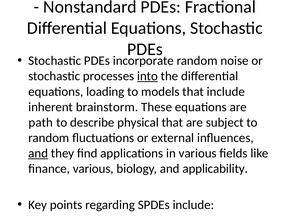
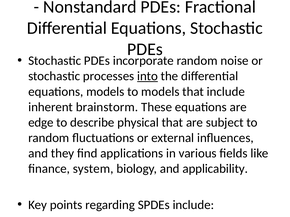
equations loading: loading -> models (105, 92)
path: path -> edge (41, 123)
and underline: present -> none (38, 154)
finance various: various -> system (93, 169)
